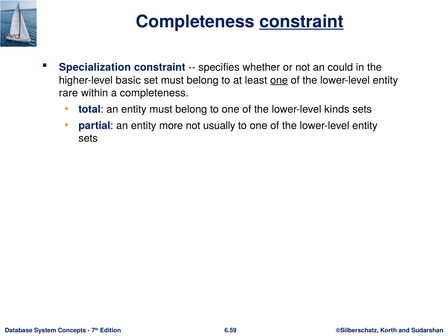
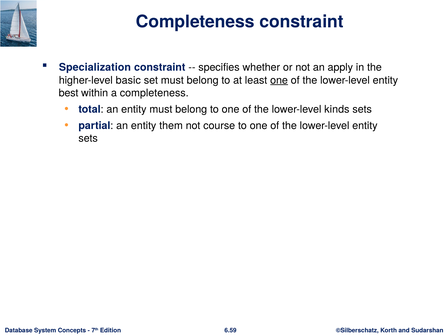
constraint underline: present -> none (302, 22)
could: could -> apply (340, 67)
rare: rare -> best (69, 93)
more: more -> them (171, 126)
usually: usually -> course (219, 126)
